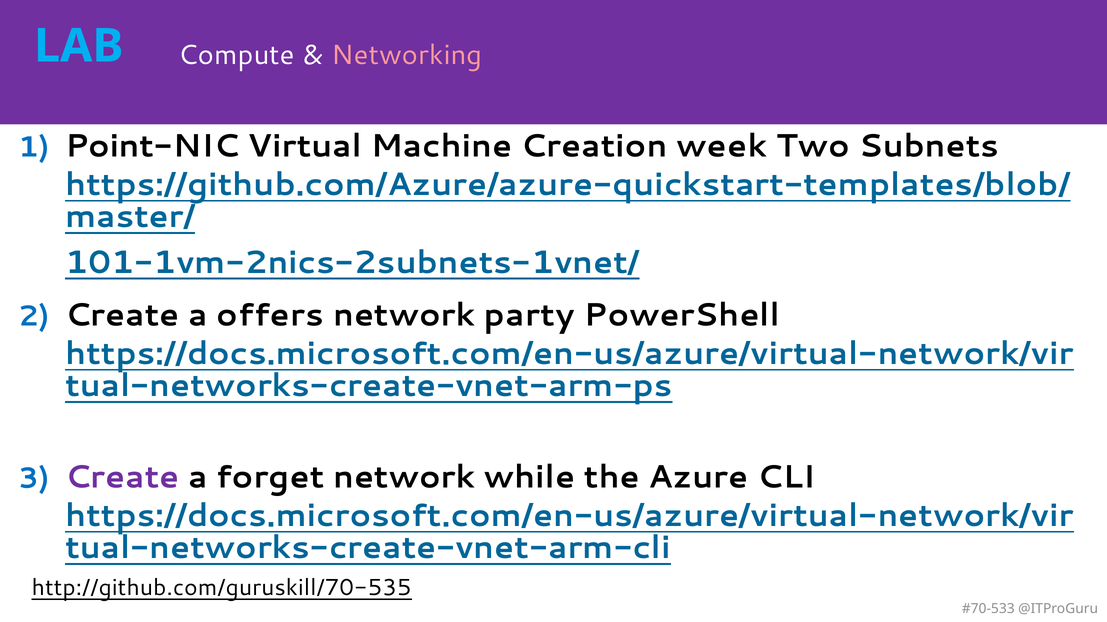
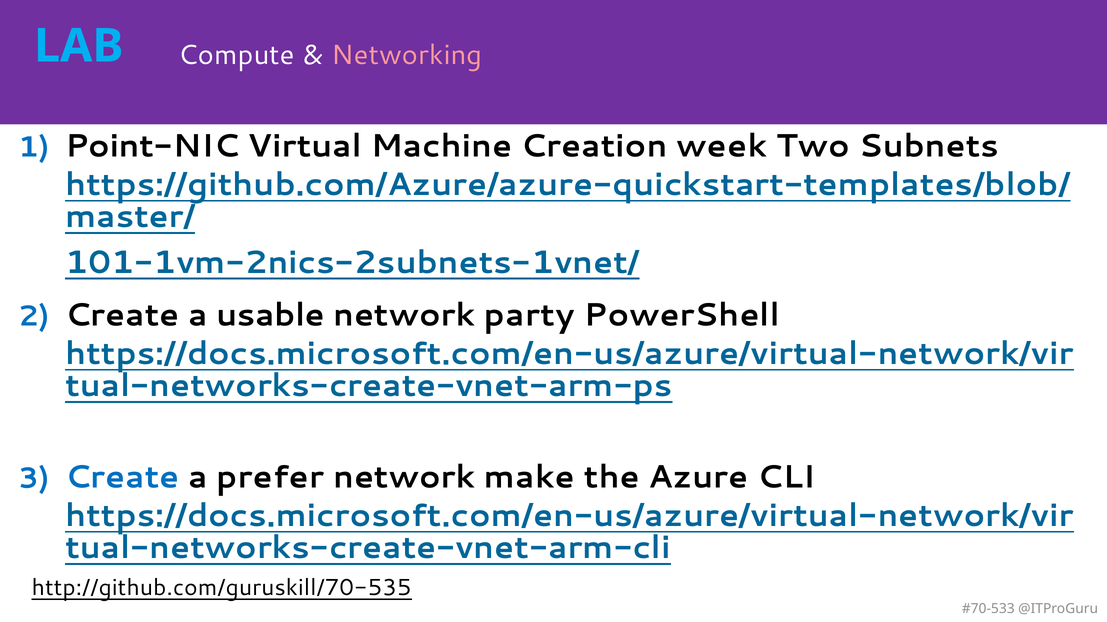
offers: offers -> usable (271, 315)
Create colour: purple -> blue (122, 477)
forget: forget -> prefer (270, 477)
while: while -> make (529, 477)
